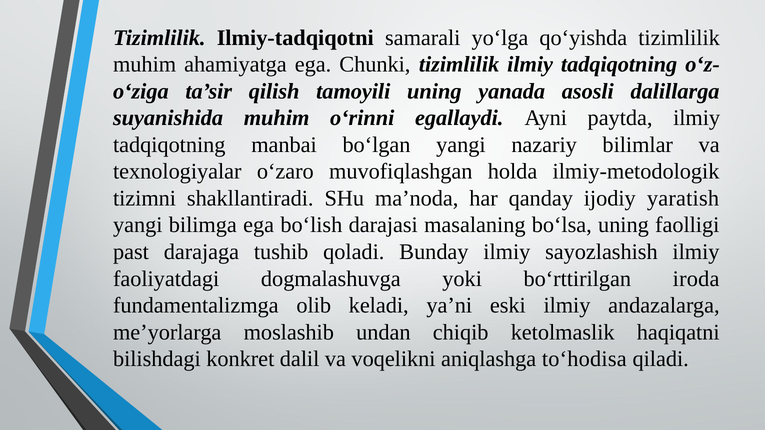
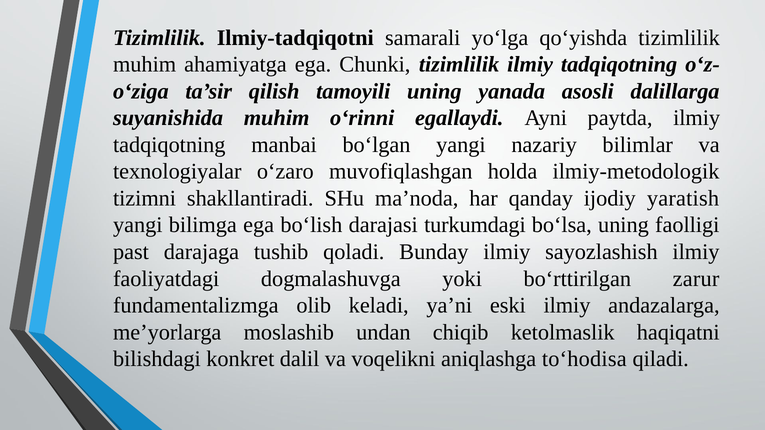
masalaning: masalaning -> turkumdagi (475, 225)
iroda: iroda -> zarur (696, 279)
